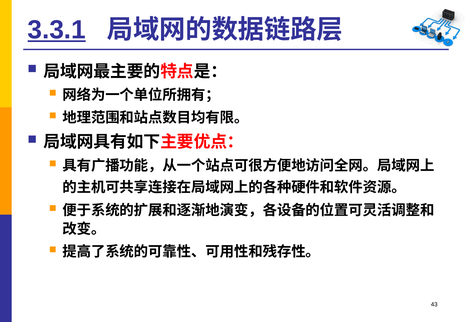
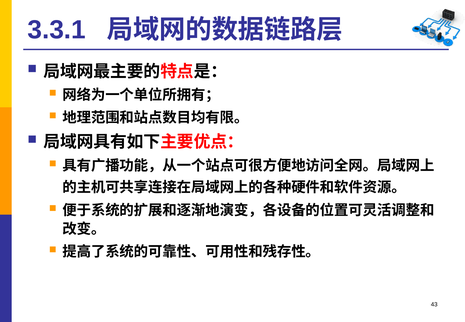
3.3.1 underline: present -> none (57, 30)
